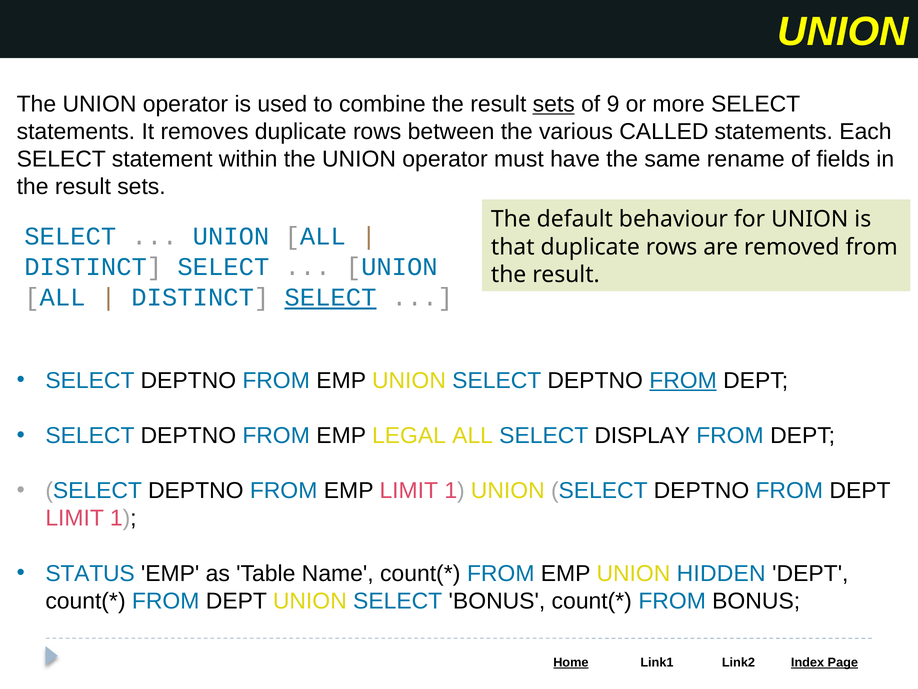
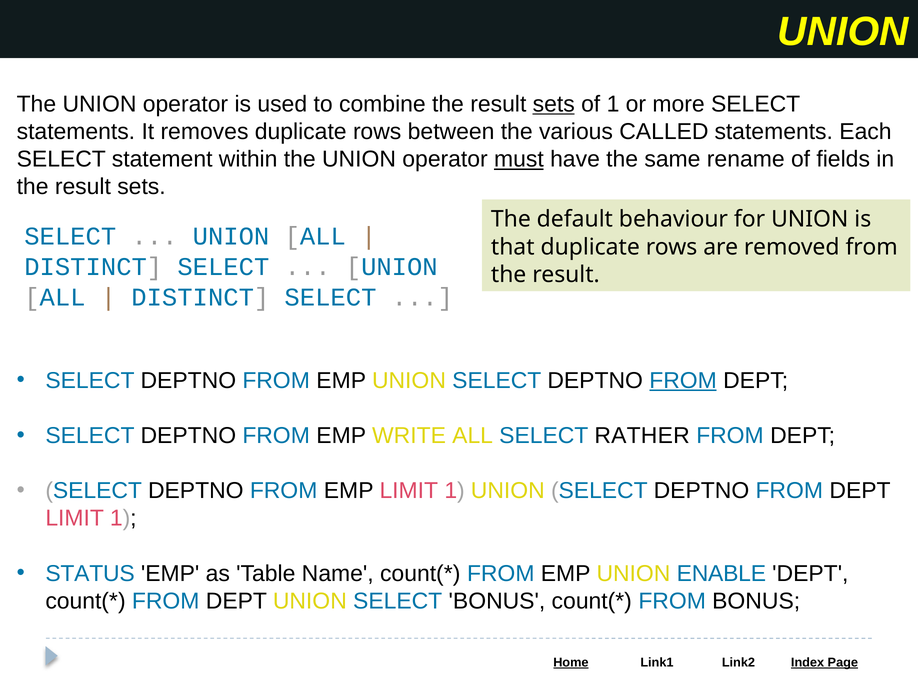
of 9: 9 -> 1 (613, 104)
must underline: none -> present (519, 159)
SELECT underline: present -> none (330, 297)
LEGAL: LEGAL -> WRITE (409, 435)
DISPLAY: DISPLAY -> RATHER (642, 435)
HIDDEN: HIDDEN -> ENABLE (721, 573)
